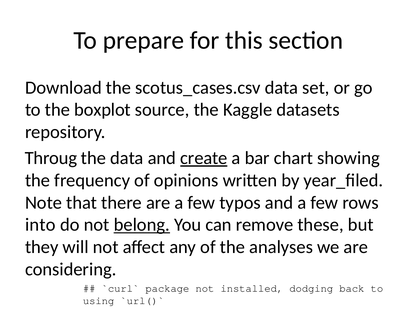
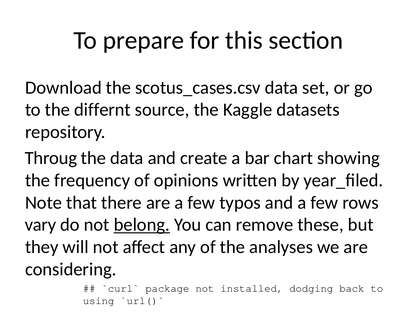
boxplot: boxplot -> differnt (103, 110)
create underline: present -> none (204, 158)
into: into -> vary (41, 225)
